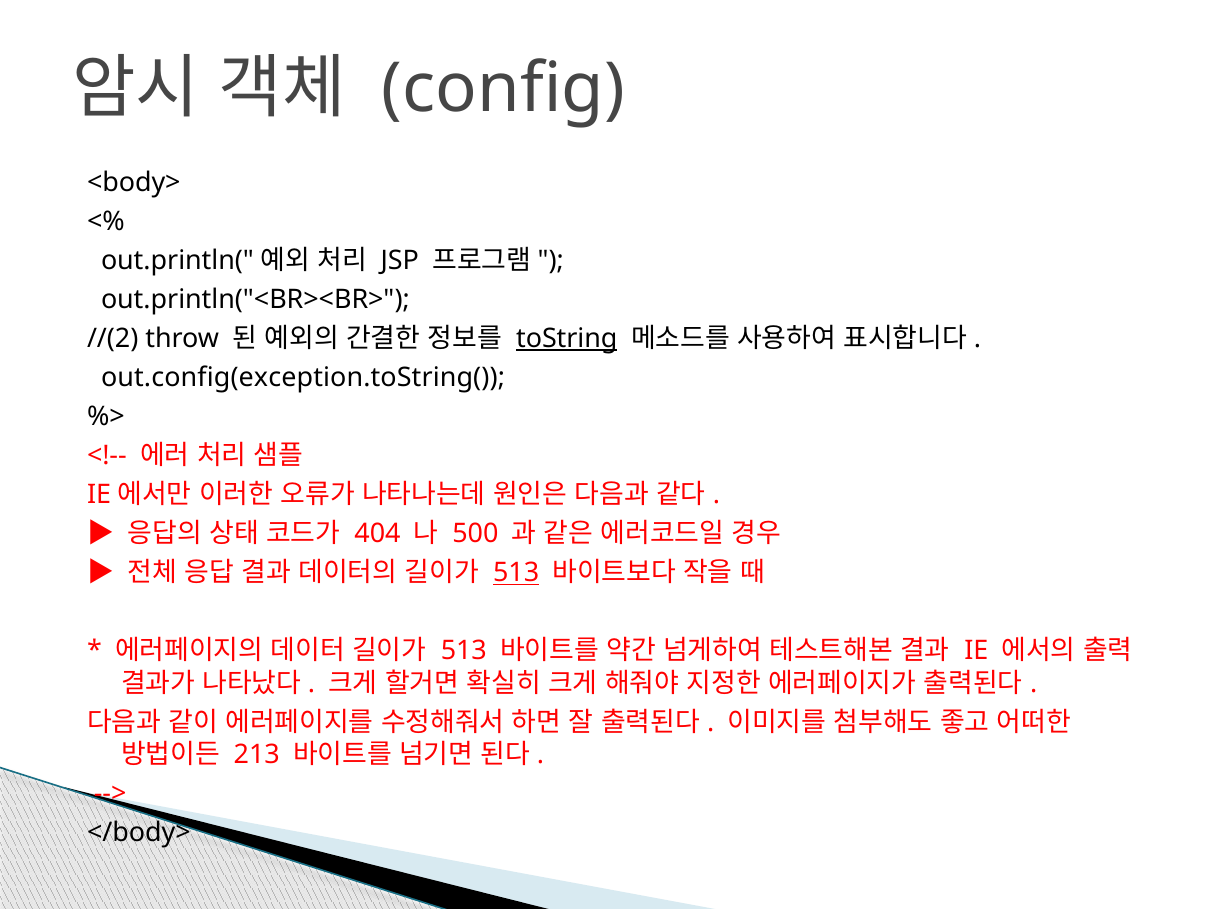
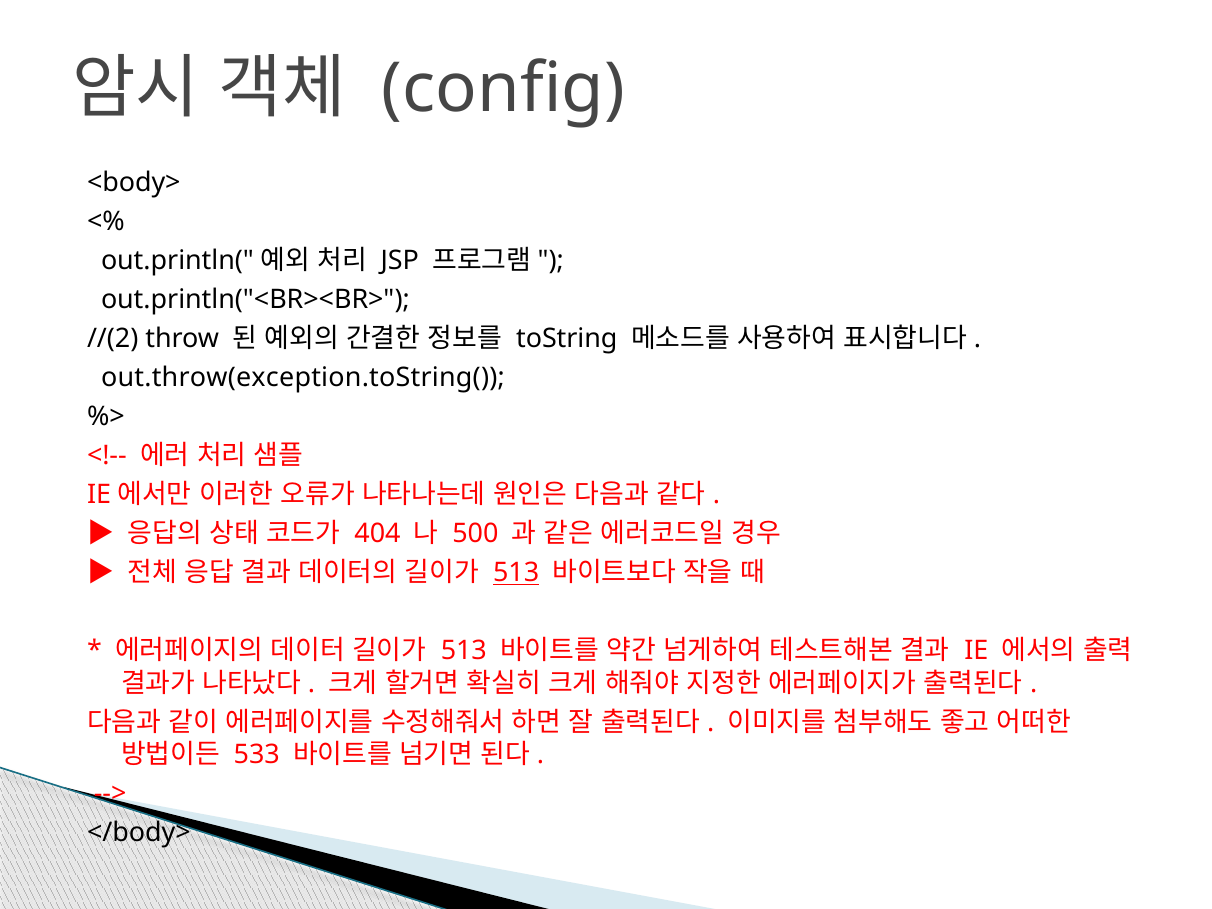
toString underline: present -> none (567, 339)
out.config(exception.toString(: out.config(exception.toString( -> out.throw(exception.toString( (303, 378)
213: 213 -> 533 (257, 755)
